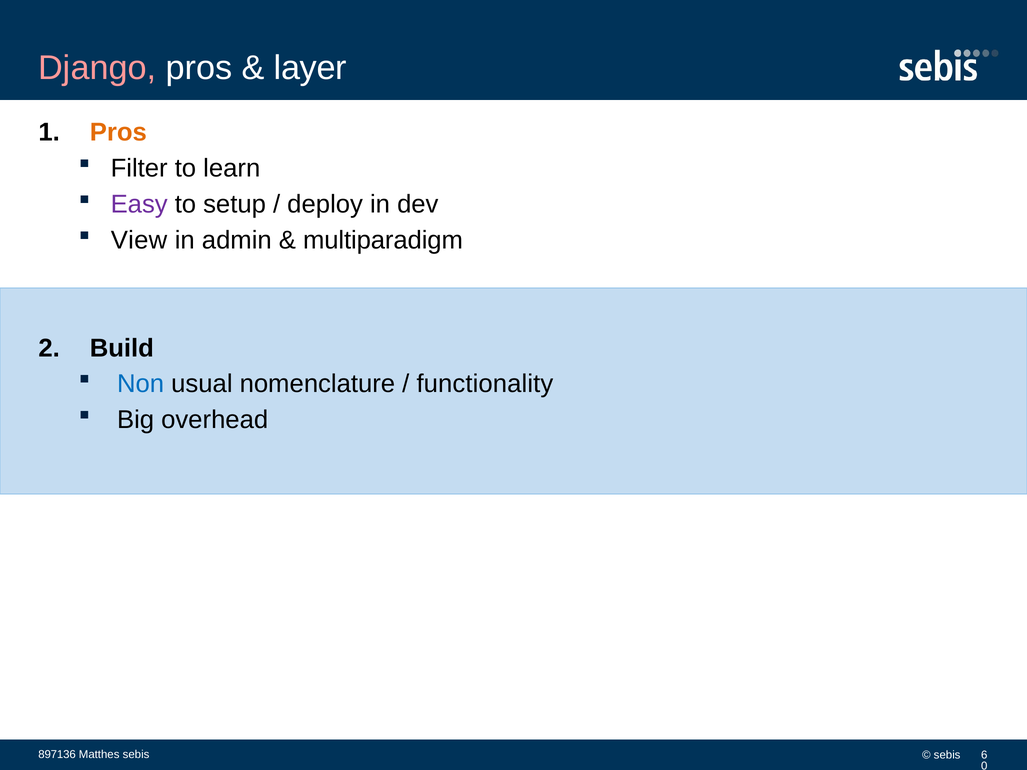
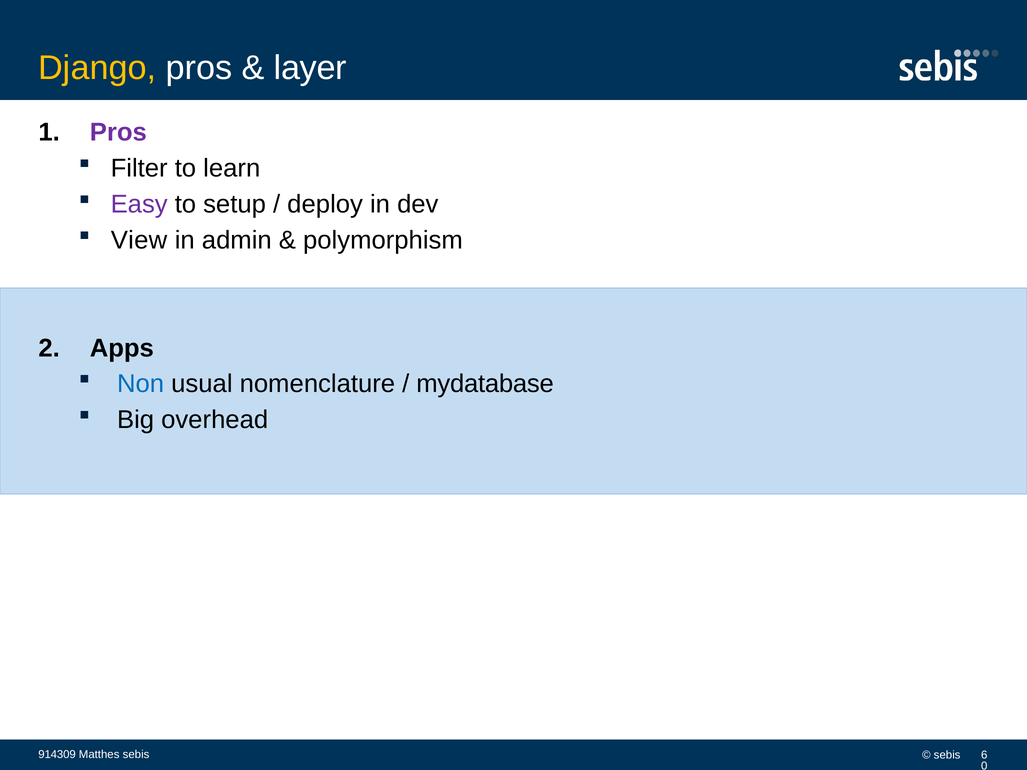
Django colour: pink -> yellow (97, 68)
Pros colour: orange -> purple (118, 133)
multiparadigm: multiparadigm -> polymorphism (383, 240)
Build: Build -> Apps (122, 348)
functionality: functionality -> mydatabase (485, 384)
897136: 897136 -> 914309 (57, 755)
